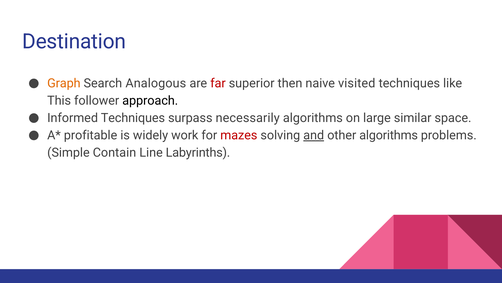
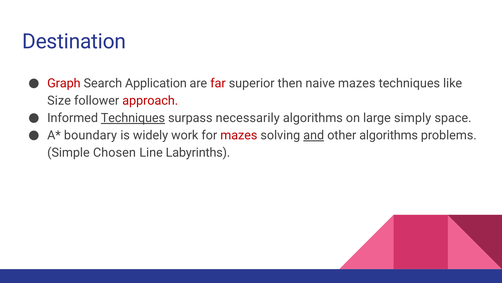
Graph colour: orange -> red (64, 83)
Analogous: Analogous -> Application (156, 83)
naive visited: visited -> mazes (357, 83)
This: This -> Size (59, 101)
approach colour: black -> red (150, 101)
Techniques underline: none -> present (133, 118)
similar: similar -> simply (413, 118)
profitable: profitable -> boundary (90, 135)
Contain: Contain -> Chosen (114, 152)
